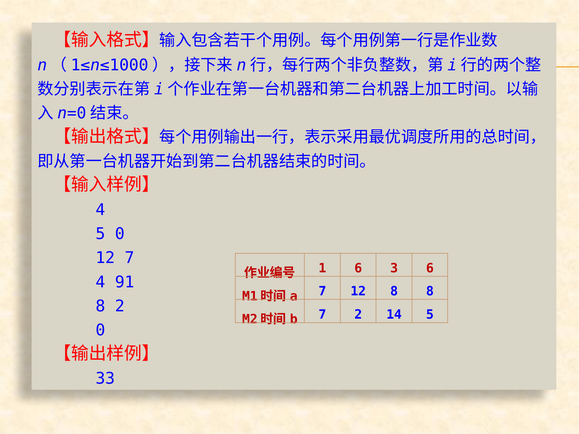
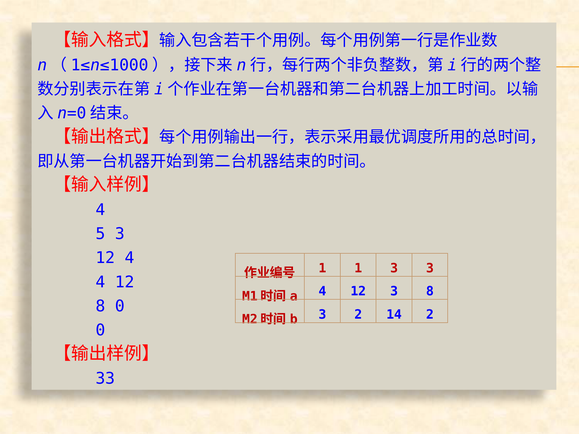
5 0: 0 -> 3 (120, 234)
12 7: 7 -> 4 (129, 258)
1 6: 6 -> 1 (358, 268)
3 6: 6 -> 3 (430, 268)
91: 91 -> 12 (125, 282)
7: 7 -> 4 (322, 292)
12 8: 8 -> 3 (394, 292)
8 2: 2 -> 0 (120, 306)
7: 7 -> 3 (322, 315)
14 5: 5 -> 2 (430, 315)
